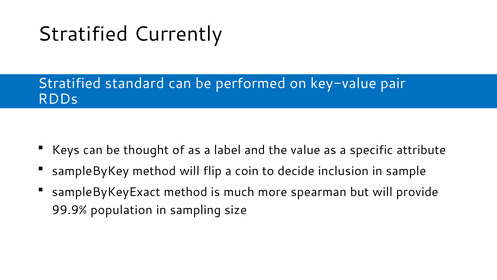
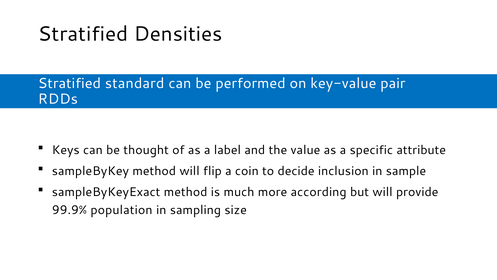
Currently: Currently -> Densities (178, 34)
spearman: spearman -> according (319, 192)
